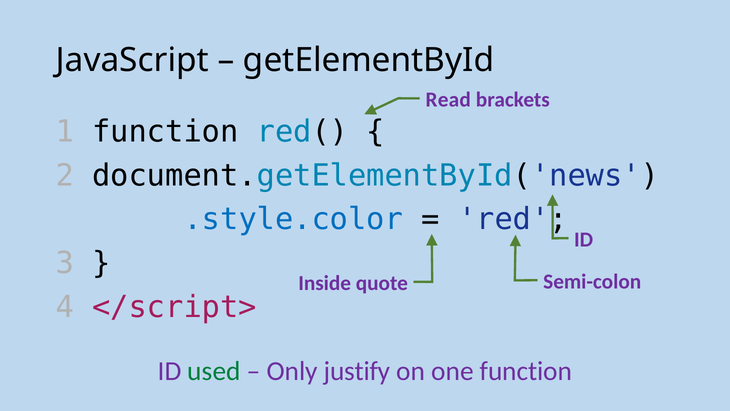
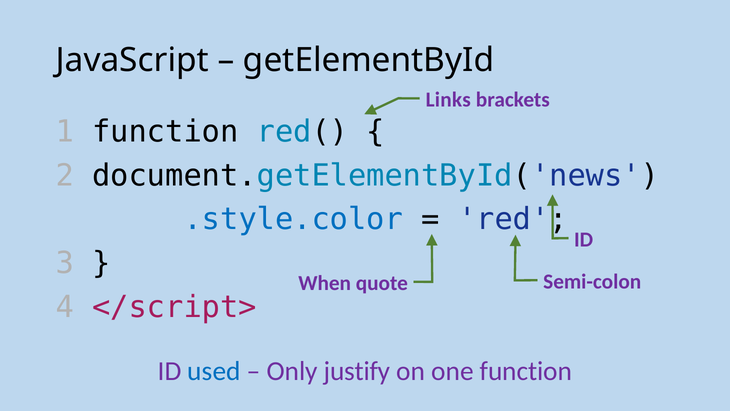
Read: Read -> Links (448, 100)
Inside: Inside -> When (325, 283)
used colour: green -> blue (214, 371)
